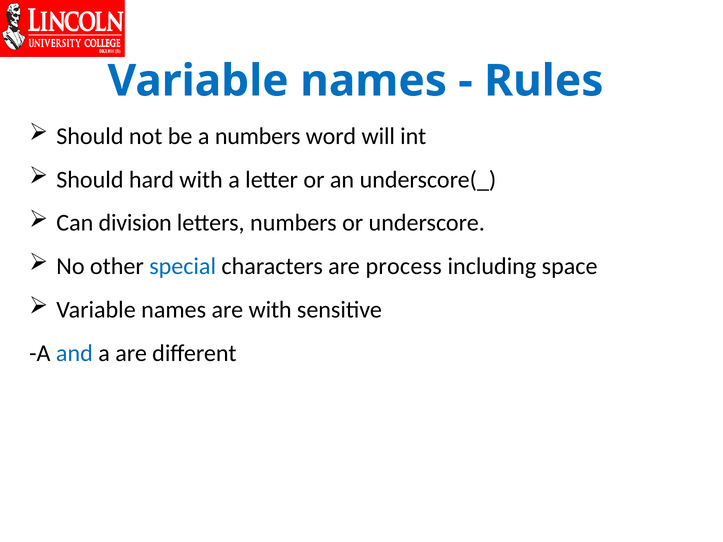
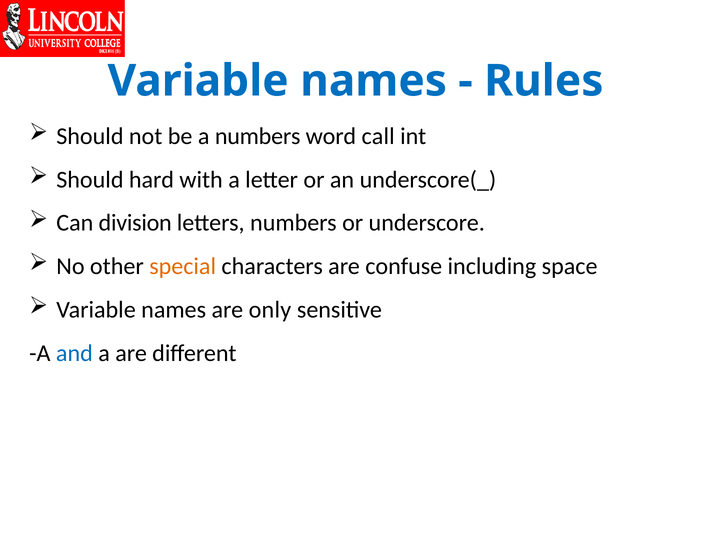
will: will -> call (378, 136)
special colour: blue -> orange (183, 266)
process: process -> confuse (404, 266)
are with: with -> only (270, 310)
